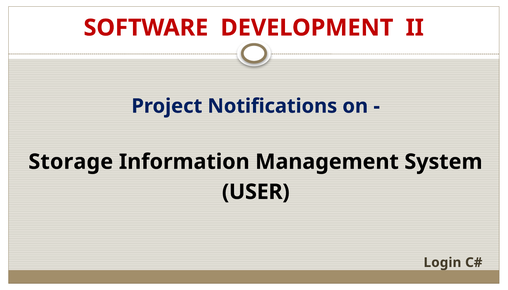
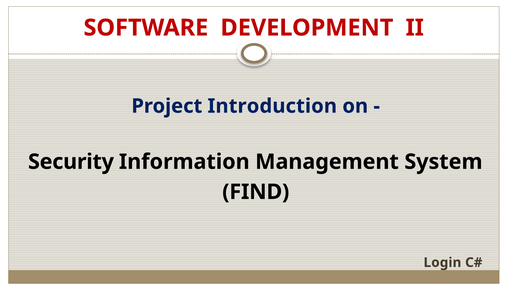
Notifications: Notifications -> Introduction (272, 106)
Storage: Storage -> Security (71, 162)
USER: USER -> FIND (256, 192)
